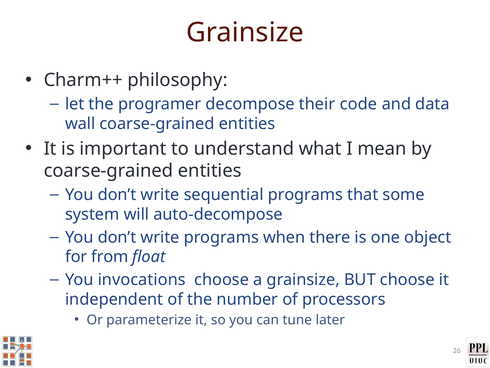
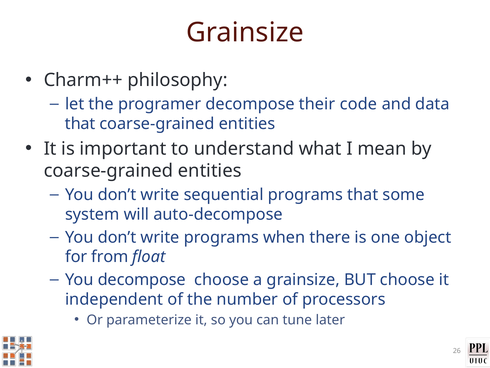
wall: wall -> that (80, 124)
You invocations: invocations -> decompose (142, 279)
